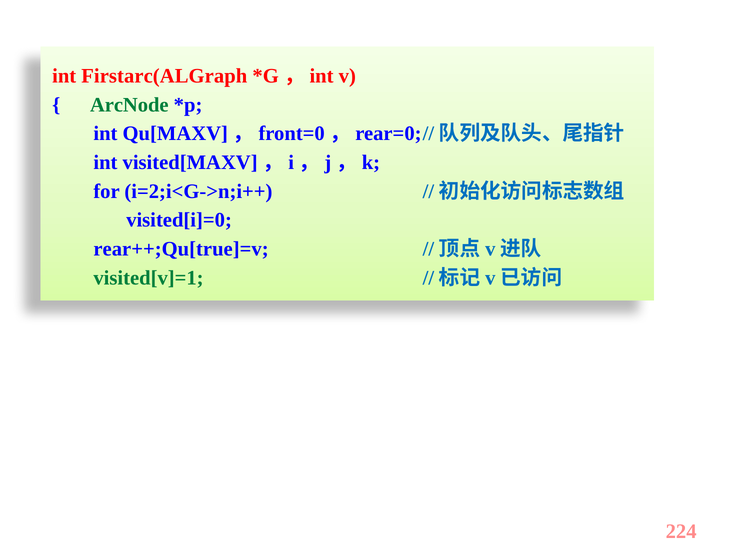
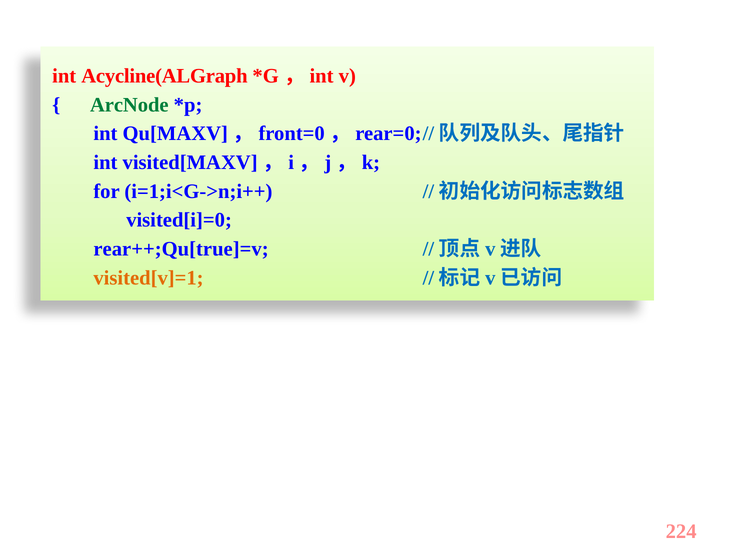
Firstarc(ALGraph: Firstarc(ALGraph -> Acycline(ALGraph (164, 76)
i=2;i<G->n;i++: i=2;i<G->n;i++ -> i=1;i<G->n;i++ (198, 191)
visited[v]=1 colour: green -> orange (149, 278)
